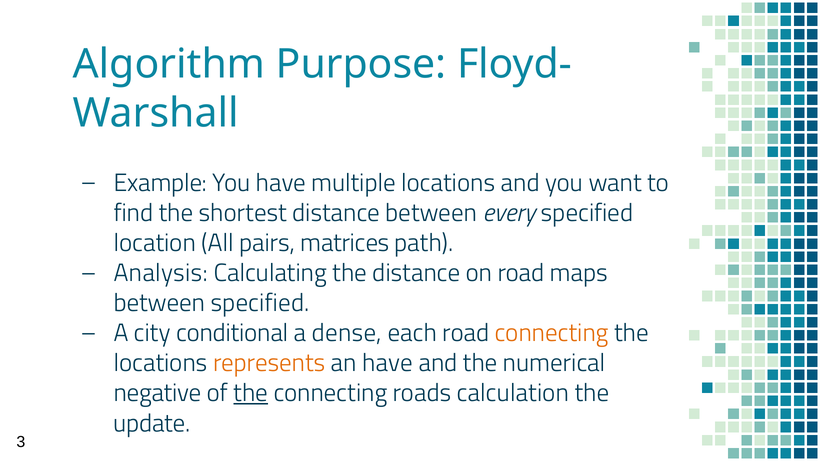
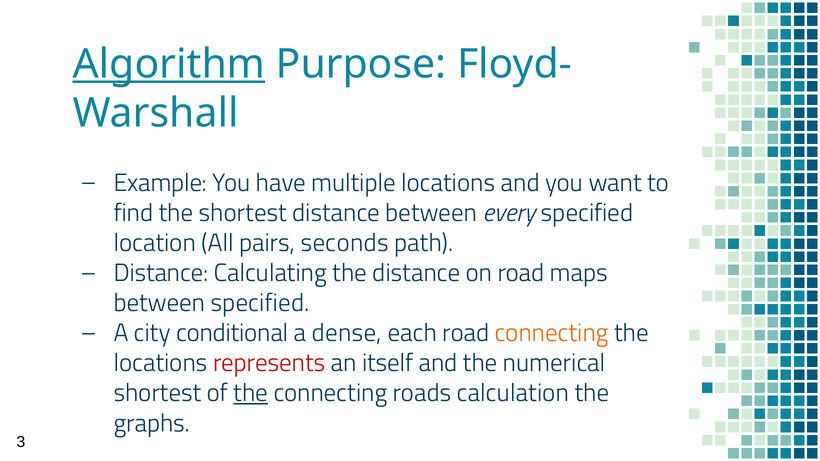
Algorithm underline: none -> present (169, 64)
matrices: matrices -> seconds (345, 243)
Analysis: Analysis -> Distance (161, 273)
represents colour: orange -> red (269, 363)
an have: have -> itself (388, 363)
negative: negative -> shortest (157, 393)
update: update -> graphs (152, 423)
